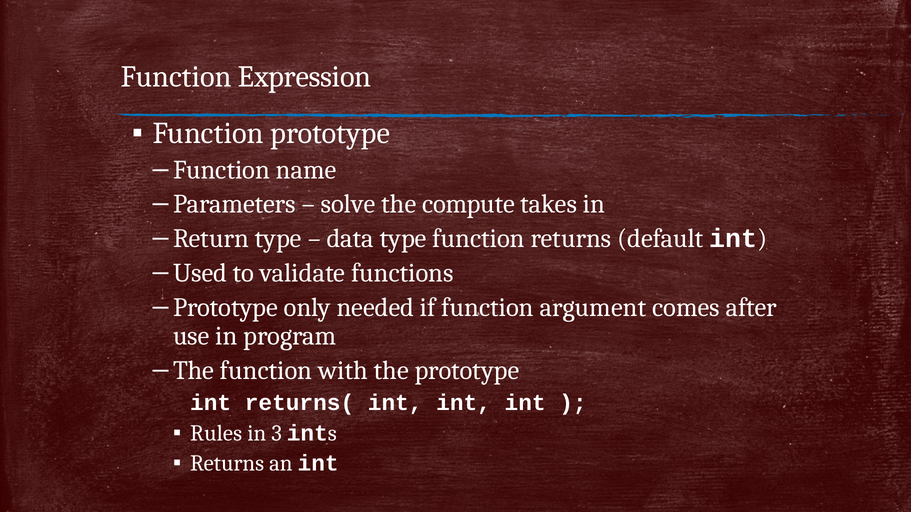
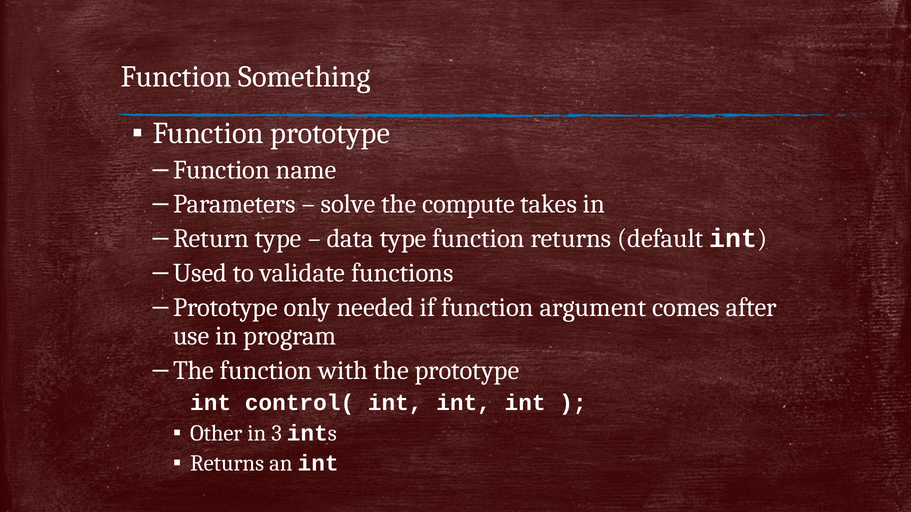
Expression: Expression -> Something (304, 77)
returns(: returns( -> control( (299, 403)
Rules: Rules -> Other (216, 434)
